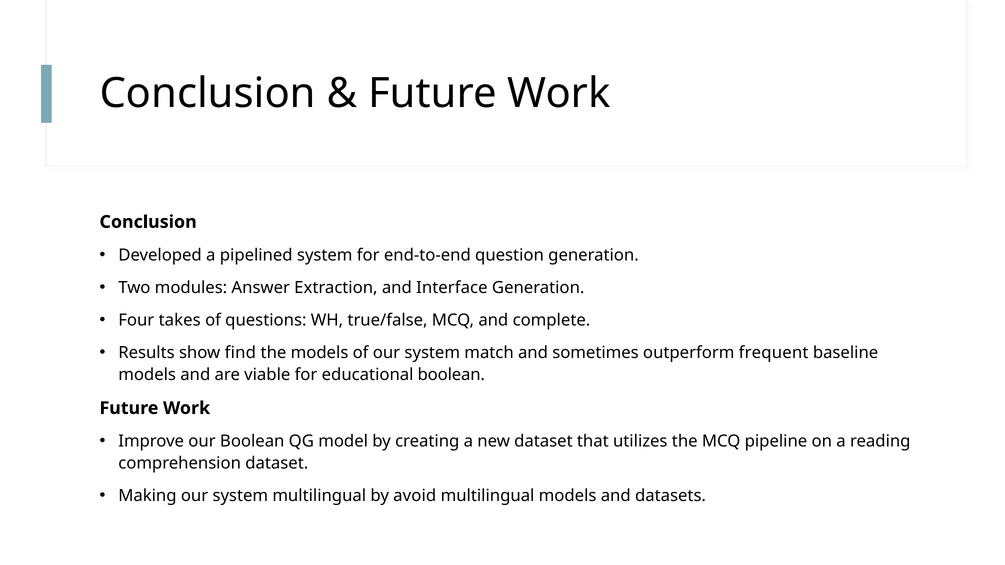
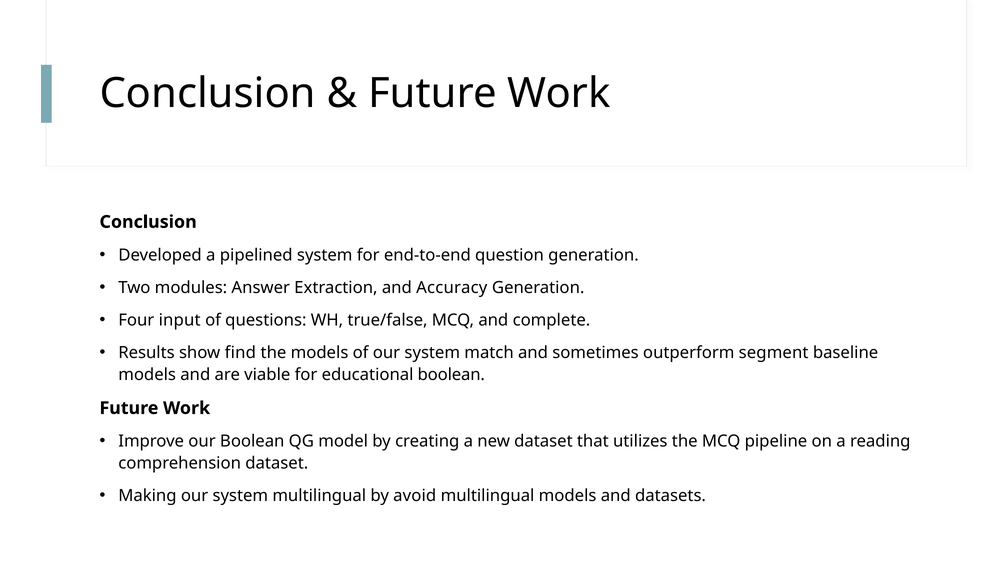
Interface: Interface -> Accuracy (452, 288)
takes: takes -> input (180, 320)
frequent: frequent -> segment (774, 353)
